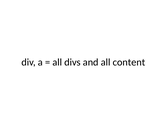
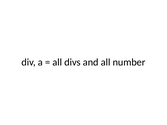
content: content -> number (129, 62)
